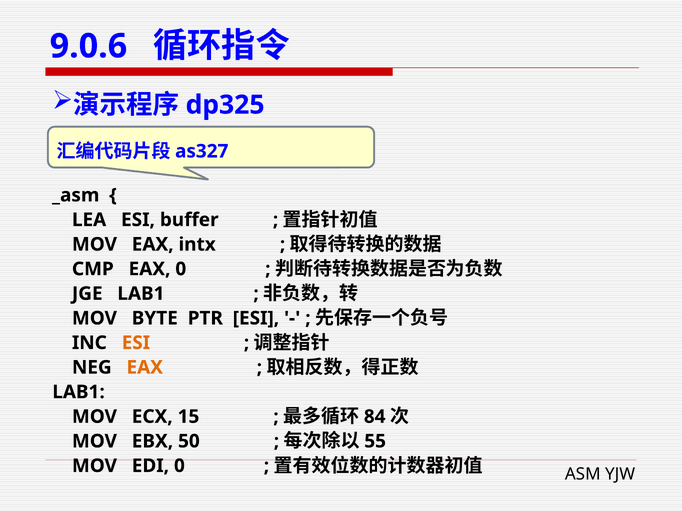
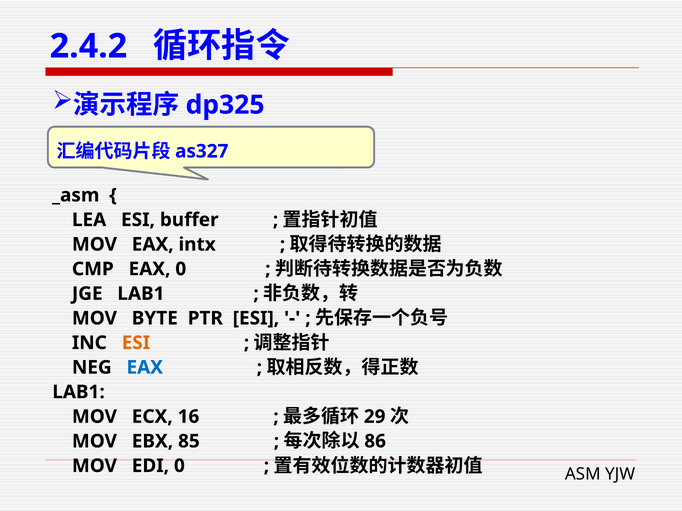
9.0.6: 9.0.6 -> 2.4.2 (88, 46)
EAX colour: orange -> blue (145, 368)
15: 15 -> 16 (188, 417)
84: 84 -> 29 (375, 417)
50: 50 -> 85 (189, 442)
55: 55 -> 86 (375, 442)
